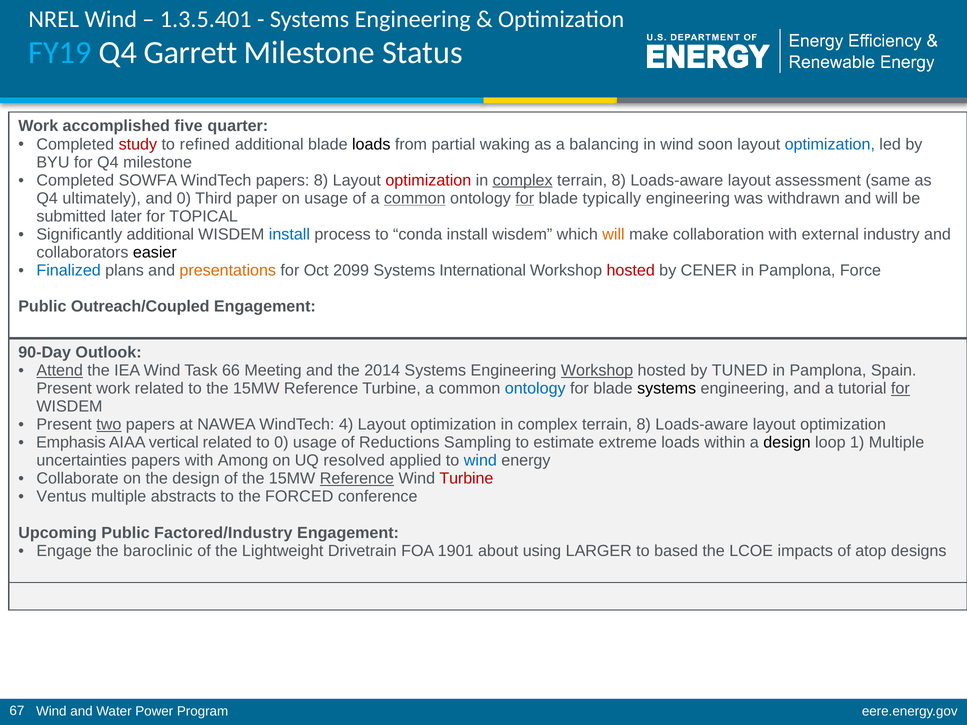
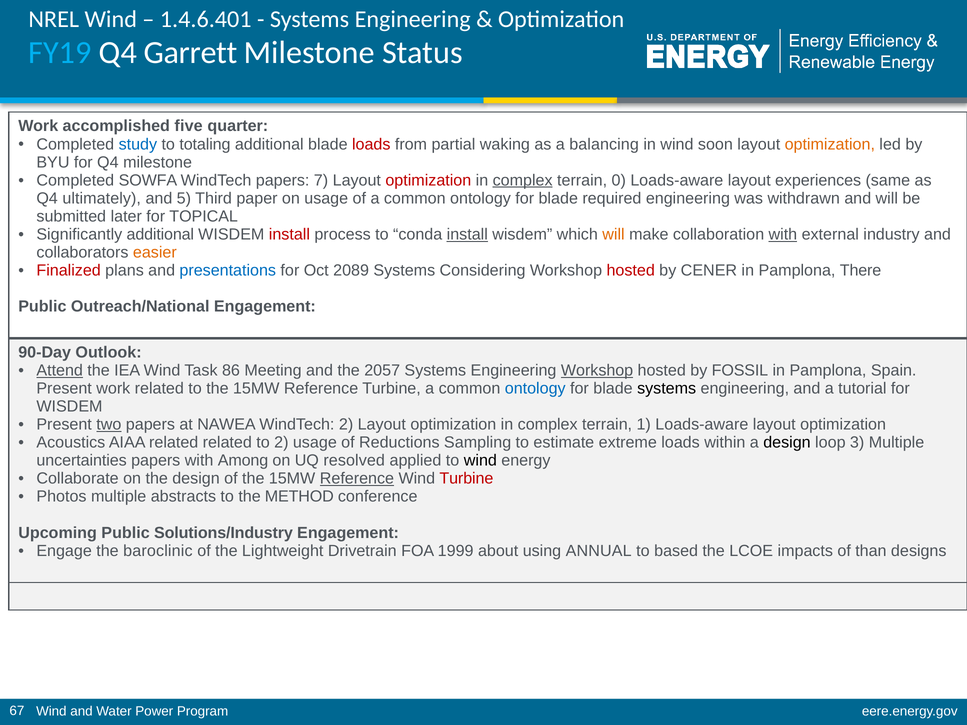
1.3.5.401: 1.3.5.401 -> 1.4.6.401 (206, 19)
study colour: red -> blue (138, 144)
refined: refined -> totaling (205, 144)
loads colour: black -> red (371, 144)
optimization colour: blue -> orange (830, 144)
papers 8: 8 -> 7 (321, 180)
8: 8 -> 0 (619, 180)
assessment: assessment -> experiences (818, 180)
and 0: 0 -> 5 (184, 198)
common underline: present -> none (415, 198)
for underline: present -> none (525, 198)
typically: typically -> required (612, 198)
install colour: blue -> red (289, 234)
install underline: none -> present (467, 234)
with underline: none -> present (783, 234)
easier colour: black -> orange (155, 253)
Finalized colour: blue -> red (69, 271)
presentations colour: orange -> blue (228, 271)
2099: 2099 -> 2089 (351, 271)
International: International -> Considering (483, 271)
Force: Force -> There (861, 271)
Outreach/Coupled: Outreach/Coupled -> Outreach/National (140, 307)
66: 66 -> 86 (231, 371)
2014: 2014 -> 2057 (382, 371)
TUNED: TUNED -> FOSSIL (740, 371)
for underline: present -> none (900, 389)
WindTech 4: 4 -> 2 (346, 425)
8: 8 -> 1 (644, 425)
Emphasis: Emphasis -> Acoustics (71, 443)
AIAA vertical: vertical -> related (174, 443)
to 0: 0 -> 2 (281, 443)
1: 1 -> 3 (857, 443)
wind colour: blue -> black (480, 461)
Ventus: Ventus -> Photos (61, 497)
FORCED: FORCED -> METHOD (299, 497)
Factored/Industry: Factored/Industry -> Solutions/Industry (223, 533)
1901: 1901 -> 1999 (456, 551)
LARGER: LARGER -> ANNUAL (599, 551)
atop: atop -> than (871, 551)
